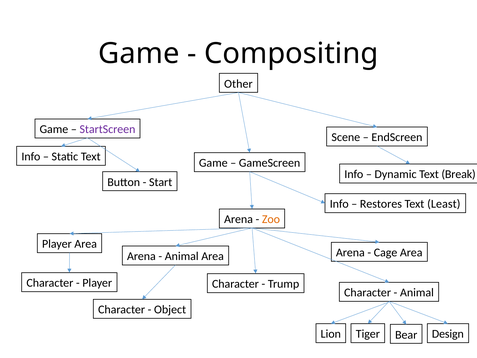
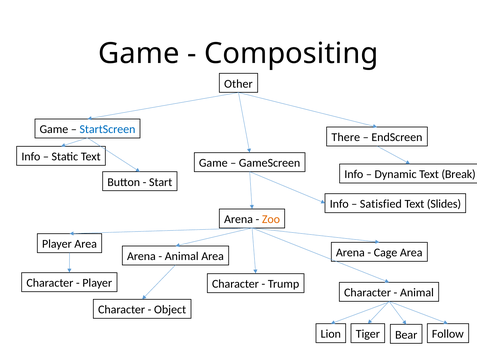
StartScreen colour: purple -> blue (107, 129)
Scene: Scene -> There (346, 137)
Restores: Restores -> Satisfied (381, 204)
Least: Least -> Slides (444, 204)
Design: Design -> Follow (448, 334)
